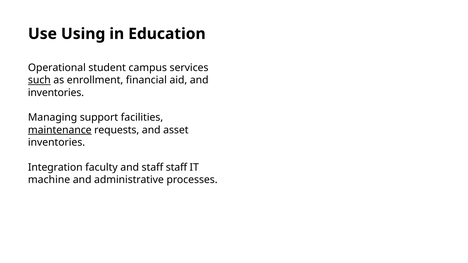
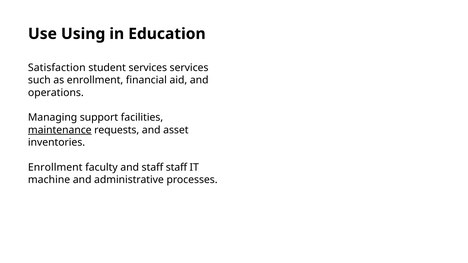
Operational: Operational -> Satisfaction (57, 68)
student campus: campus -> services (148, 68)
such underline: present -> none (39, 80)
inventories: inventories -> operations (56, 93)
Integration: Integration -> Enrollment (55, 168)
